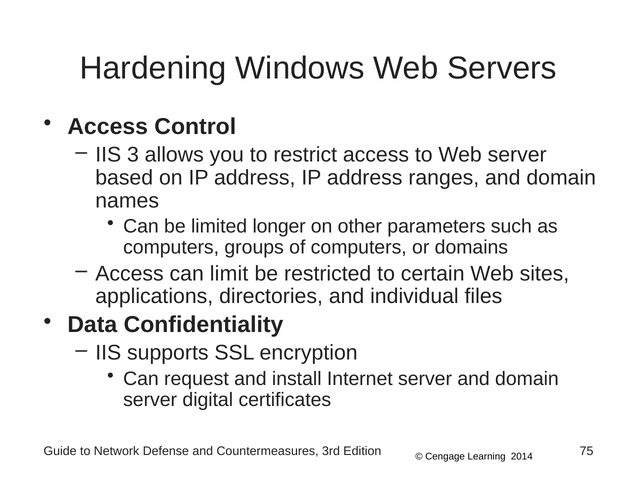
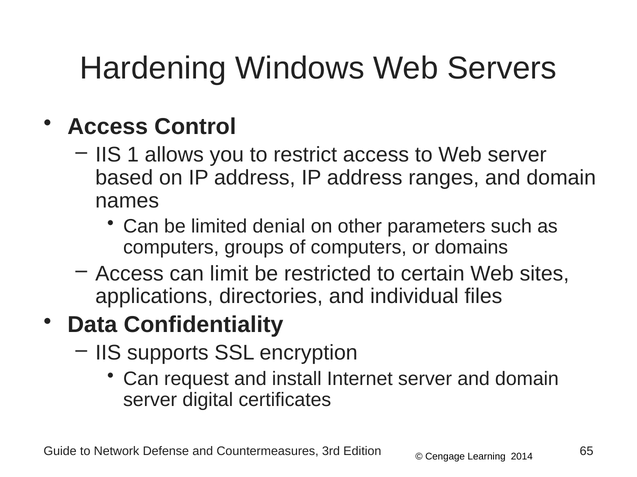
3: 3 -> 1 (133, 155)
longer: longer -> denial (279, 227)
75: 75 -> 65 (587, 452)
